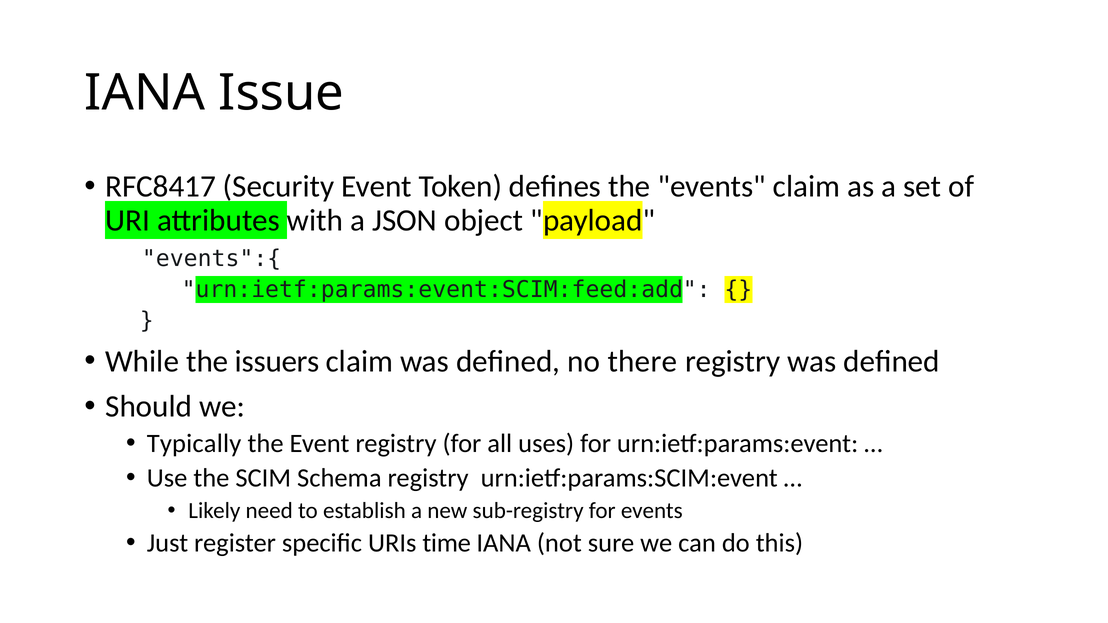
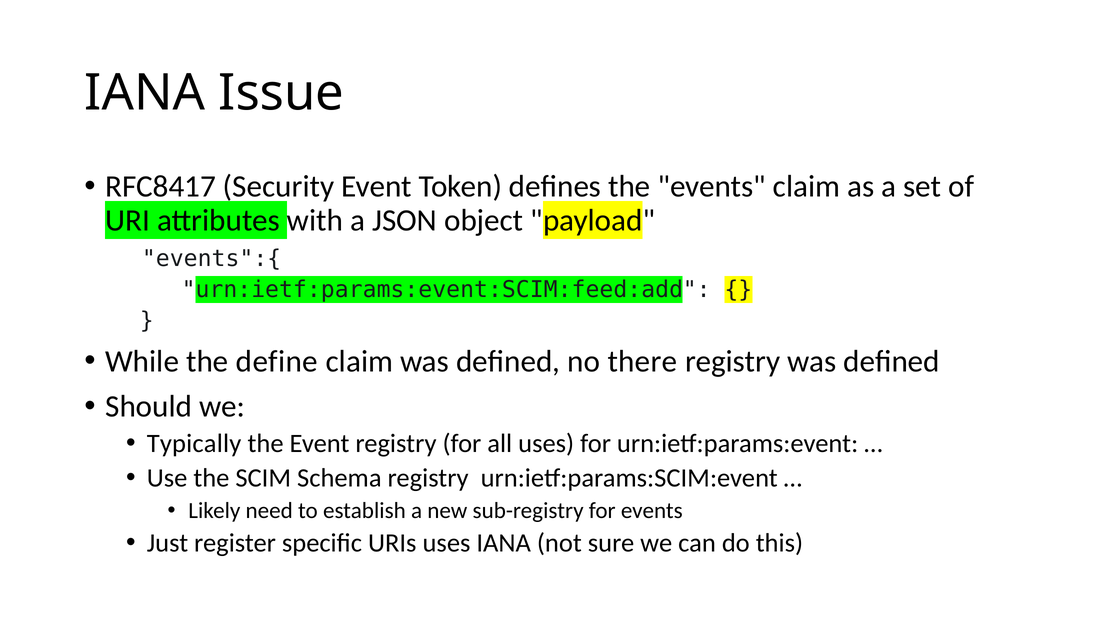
issuers: issuers -> define (277, 361)
URIs time: time -> uses (447, 543)
